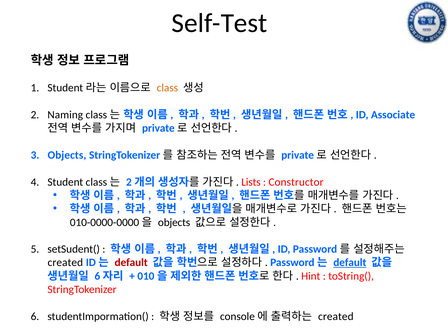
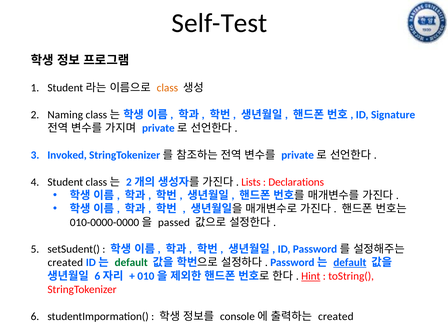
Associate: Associate -> Signature (393, 115)
Objects: Objects -> Invoked (67, 155)
Constructor: Constructor -> Declarations (296, 182)
objects: objects -> passed (174, 222)
default colour: red -> green (131, 263)
Hint underline: none -> present (311, 276)
